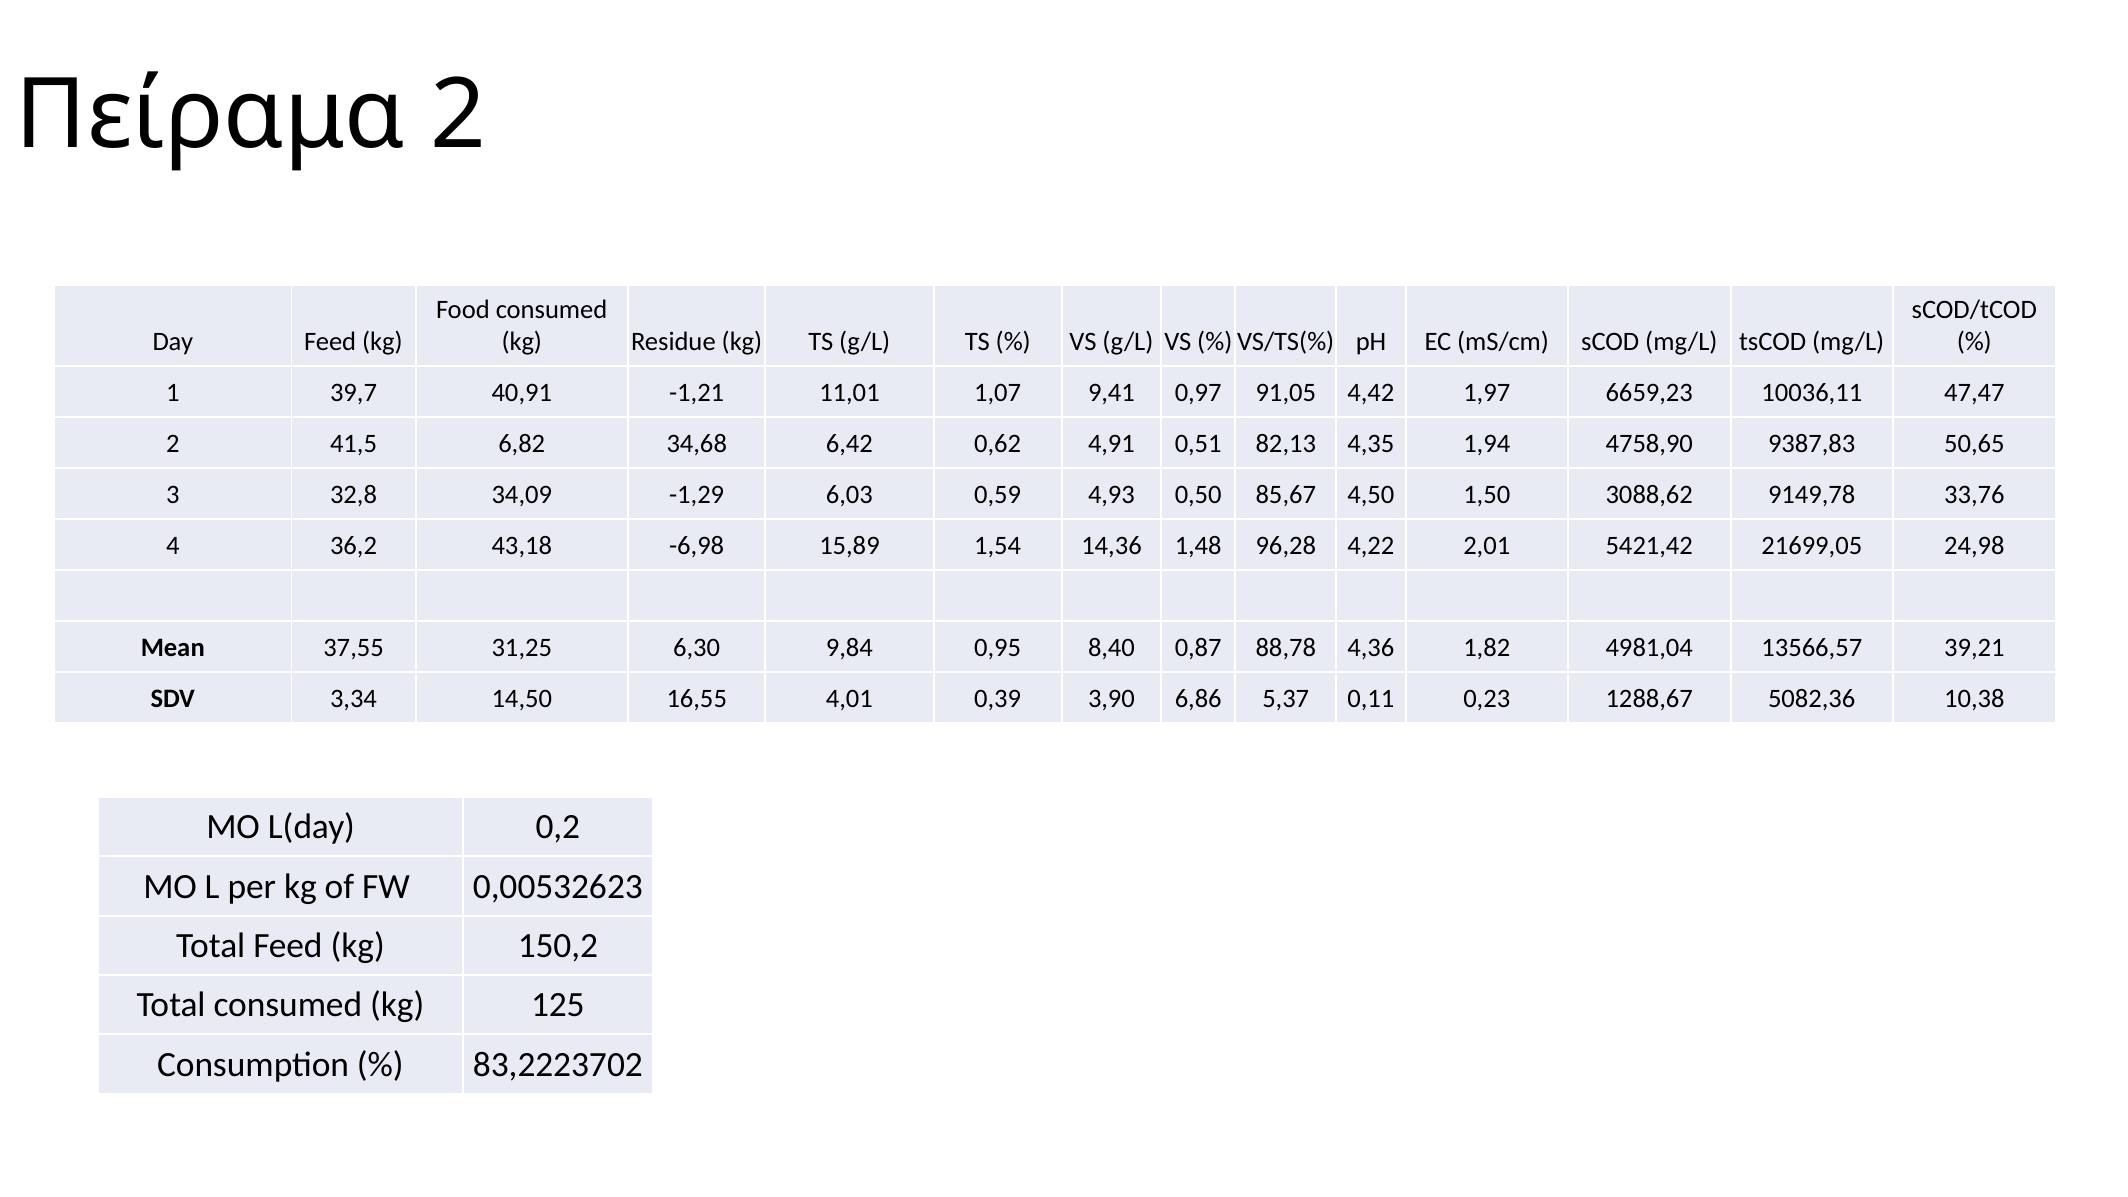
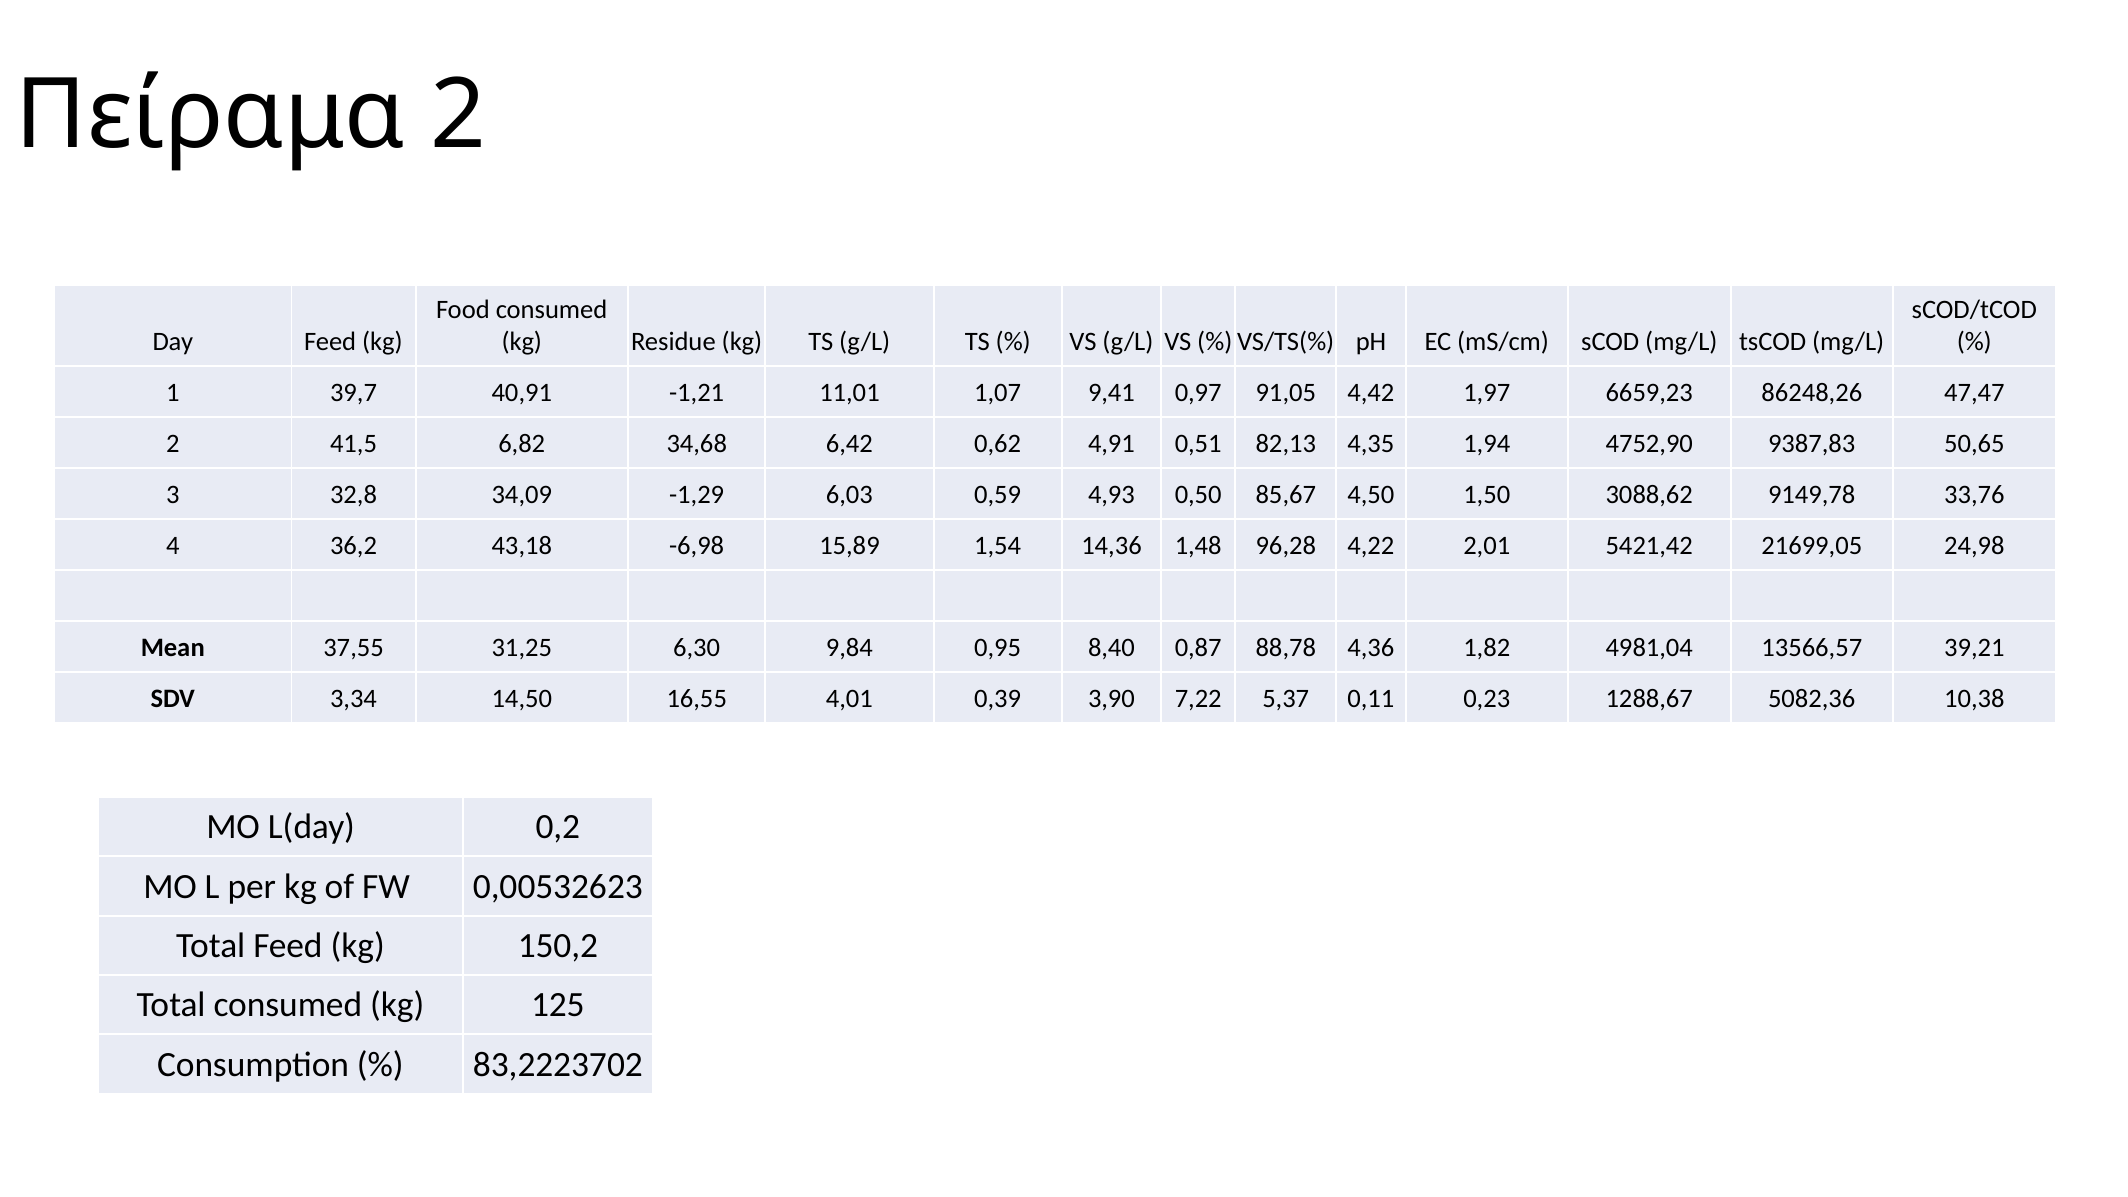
10036,11: 10036,11 -> 86248,26 (1812, 393)
4758,90: 4758,90 -> 4752,90 (1649, 444)
6,86: 6,86 -> 7,22 (1198, 699)
